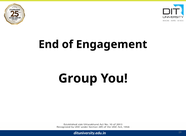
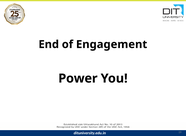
Group: Group -> Power (78, 79)
